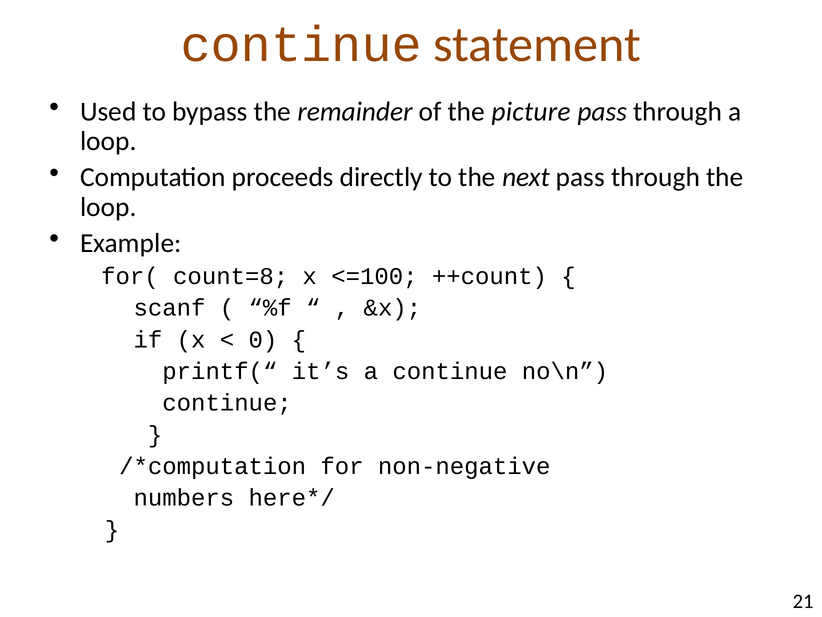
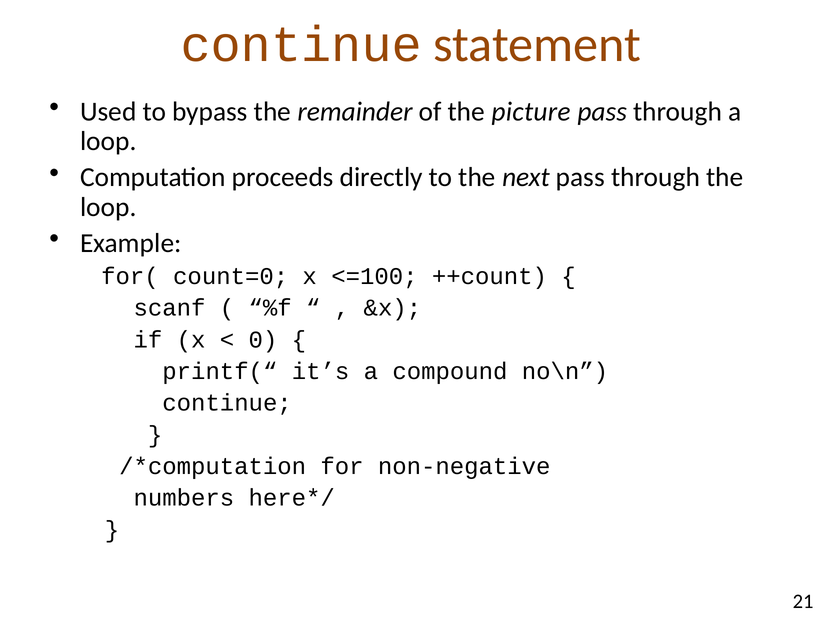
count=8: count=8 -> count=0 (231, 276)
a continue: continue -> compound (450, 371)
